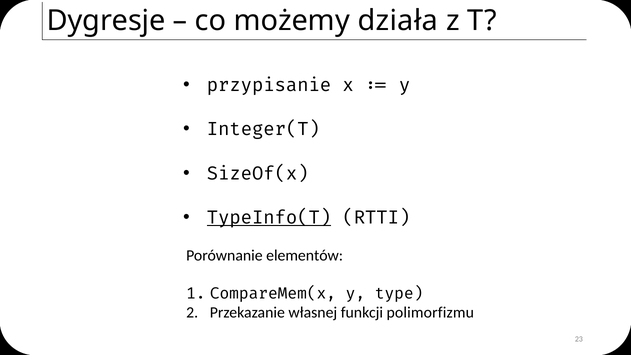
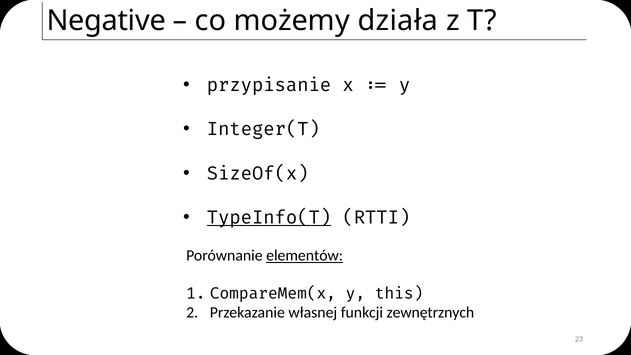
Dygresje: Dygresje -> Negative (106, 21)
elementów underline: none -> present (305, 256)
type: type -> this (399, 294)
polimorfizmu: polimorfizmu -> zewnętrznych (430, 313)
